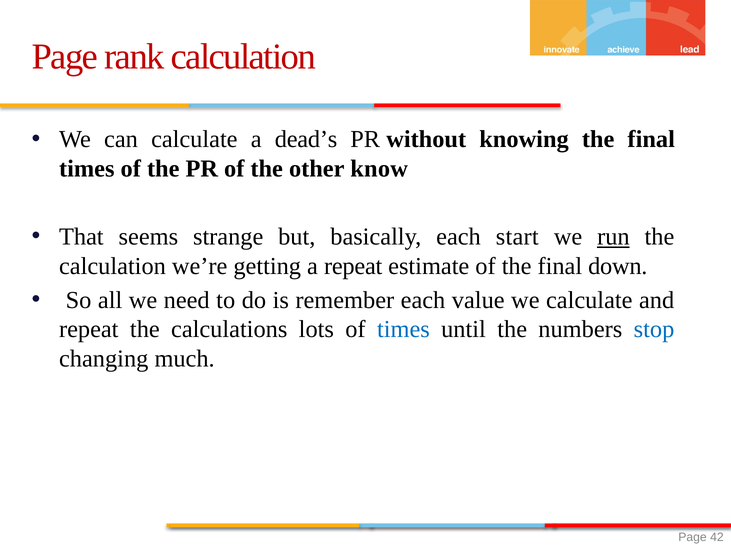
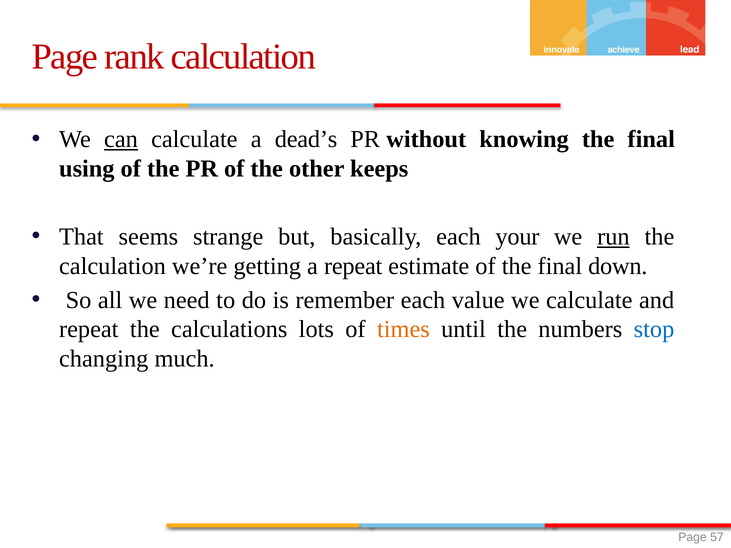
can underline: none -> present (121, 139)
times: times -> using (87, 169)
know: know -> keeps (379, 169)
start: start -> your (517, 237)
times colour: blue -> orange (403, 329)
42: 42 -> 57 (717, 538)
